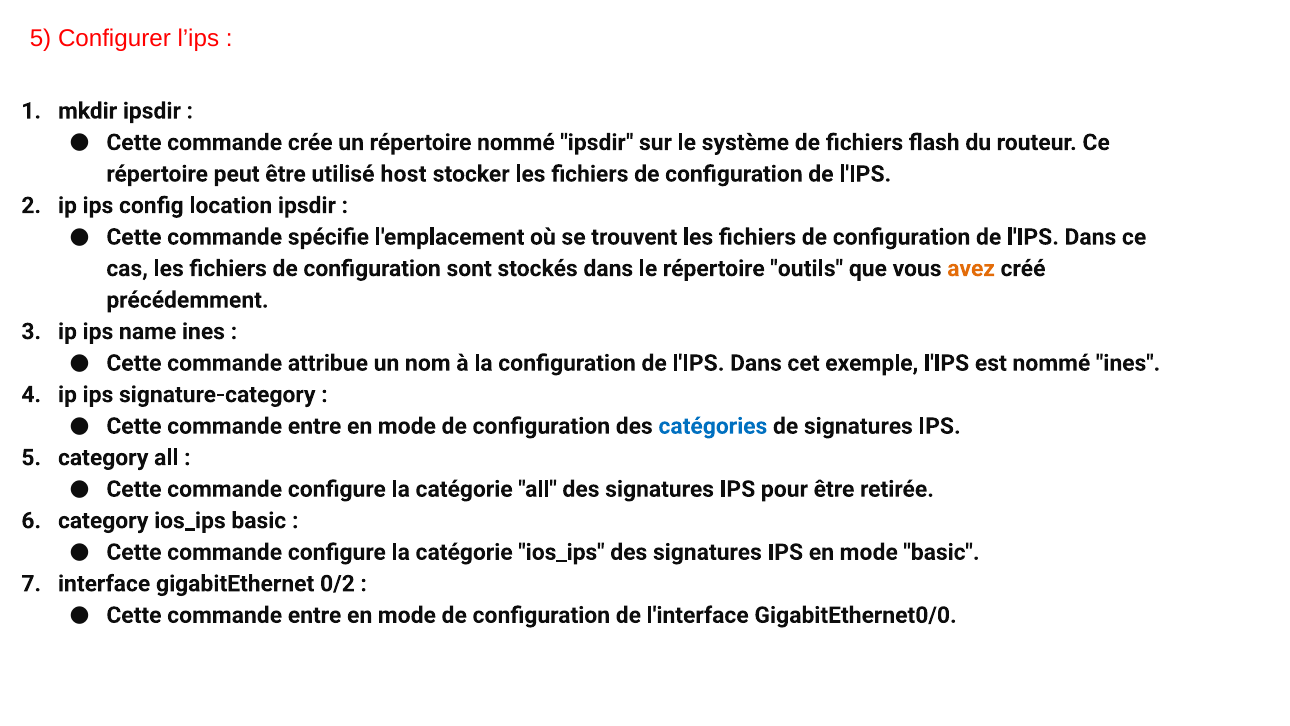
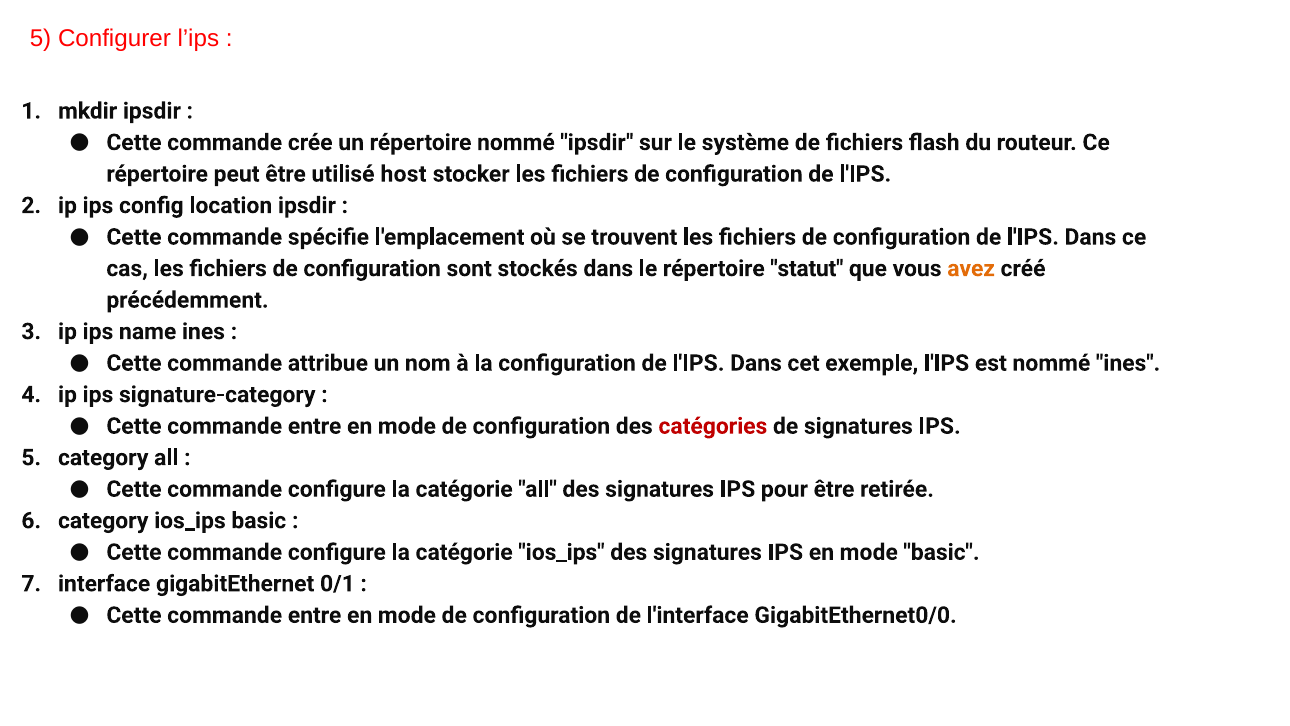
outils: outils -> statut (807, 268)
catégories colour: blue -> red (713, 426)
0/2: 0/2 -> 0/1 (337, 583)
